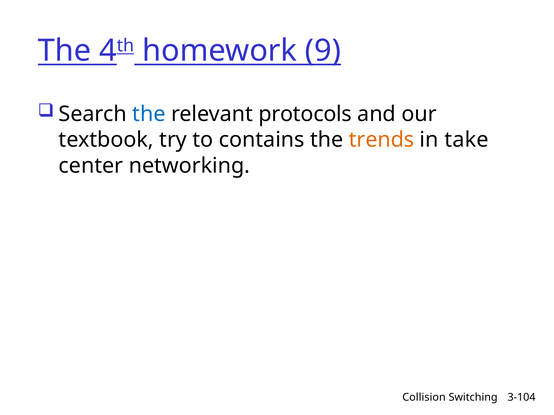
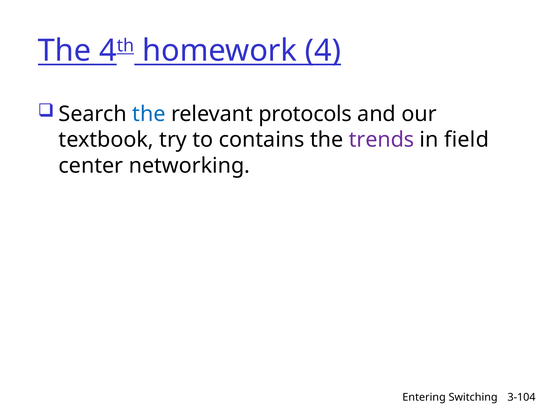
9: 9 -> 4 (323, 51)
trends colour: orange -> purple (382, 140)
take: take -> field (467, 140)
Collision: Collision -> Entering (424, 398)
